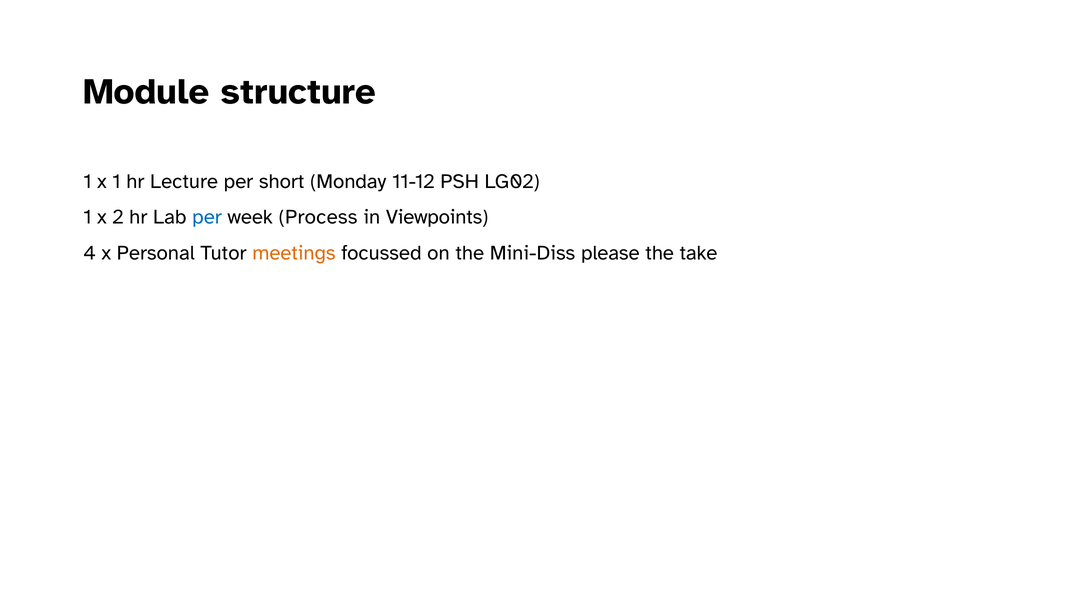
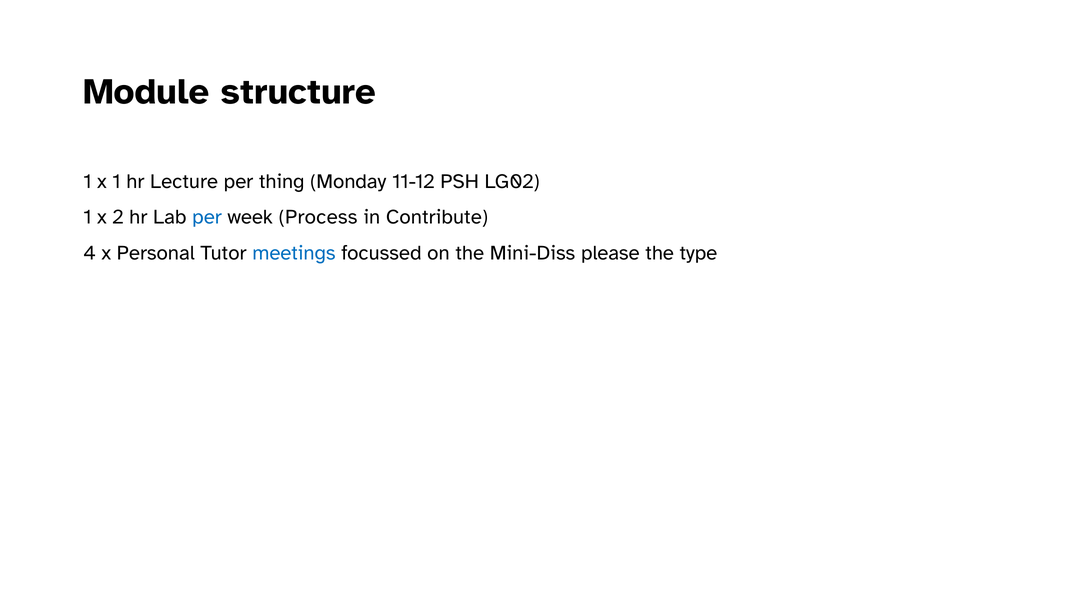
short: short -> thing (282, 181)
Viewpoints: Viewpoints -> Contribute (437, 217)
meetings colour: orange -> blue (294, 253)
take: take -> type (698, 253)
